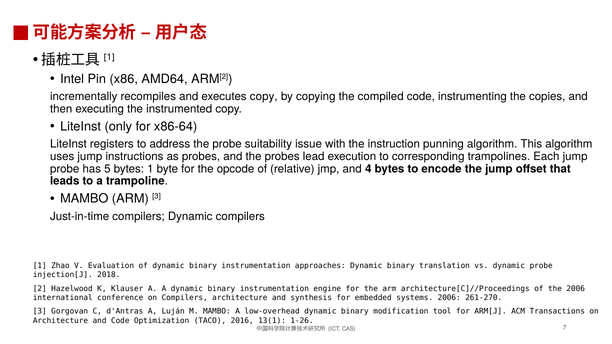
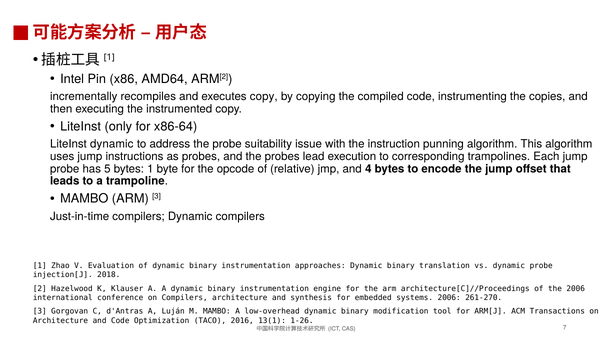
LiteInst registers: registers -> dynamic (112, 144)
